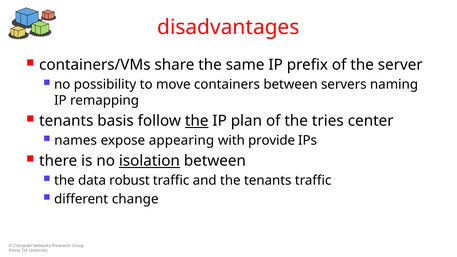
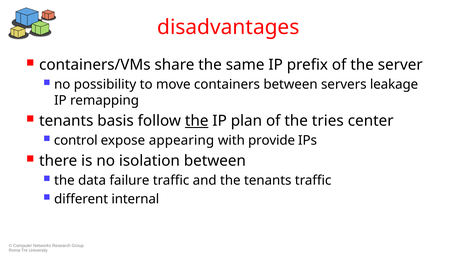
naming: naming -> leakage (394, 85)
names: names -> control (76, 141)
isolation underline: present -> none (149, 161)
robust: robust -> failure (129, 181)
change: change -> internal (135, 199)
